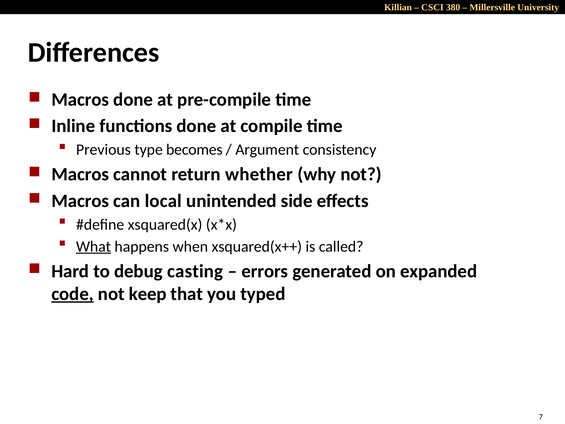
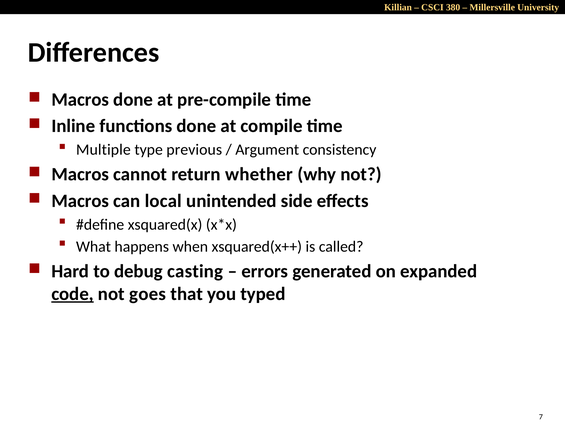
Previous: Previous -> Multiple (103, 150)
becomes: becomes -> previous (194, 150)
What underline: present -> none (94, 246)
keep: keep -> goes (148, 294)
